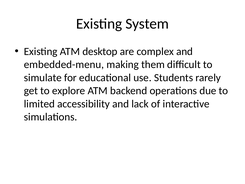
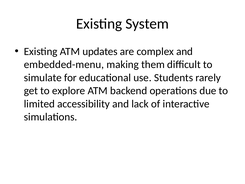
desktop: desktop -> updates (100, 51)
